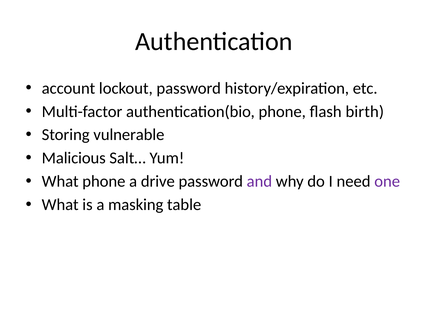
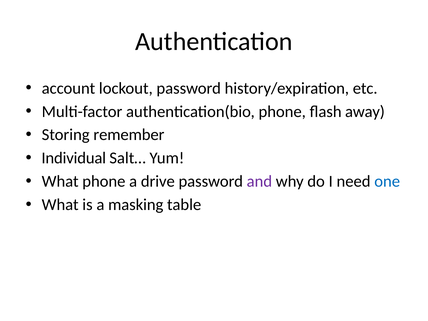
birth: birth -> away (365, 112)
vulnerable: vulnerable -> remember (129, 135)
Malicious: Malicious -> Individual (74, 158)
one colour: purple -> blue (387, 181)
